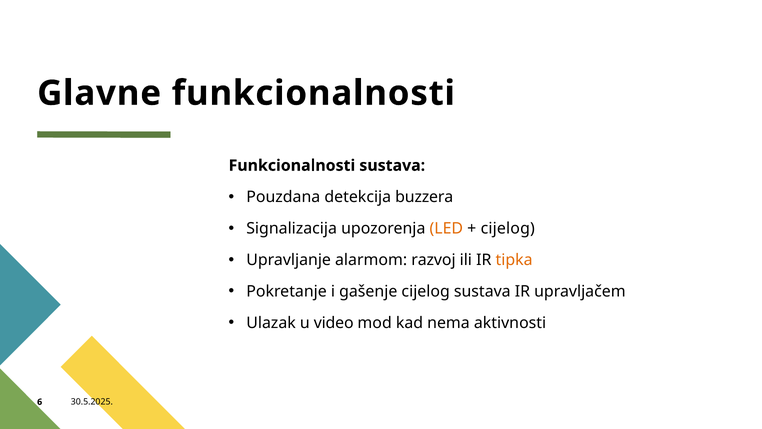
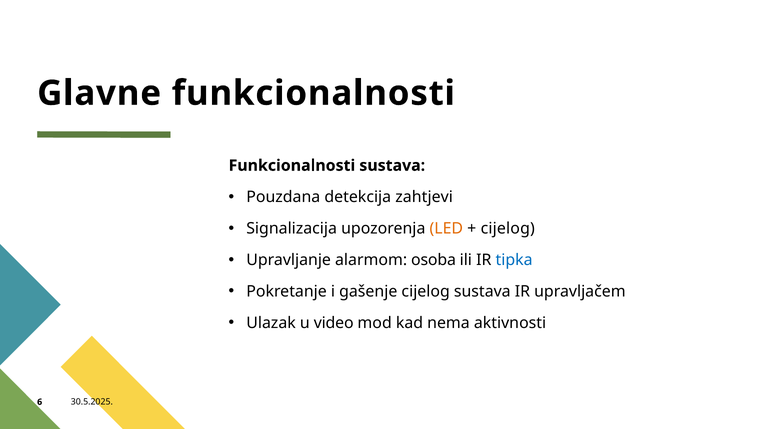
buzzera: buzzera -> zahtjevi (424, 197)
razvoj: razvoj -> osoba (433, 260)
tipka colour: orange -> blue (514, 260)
